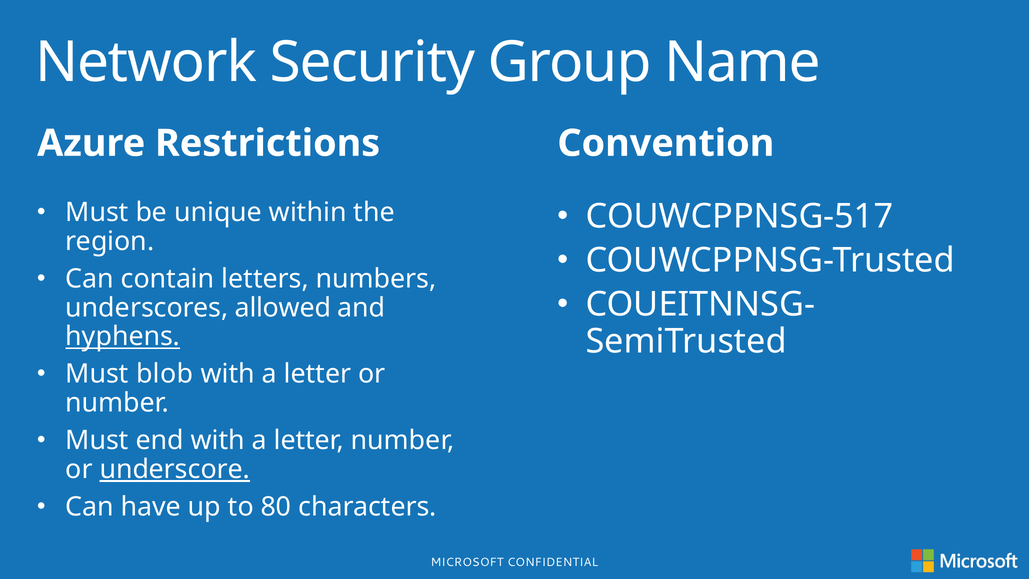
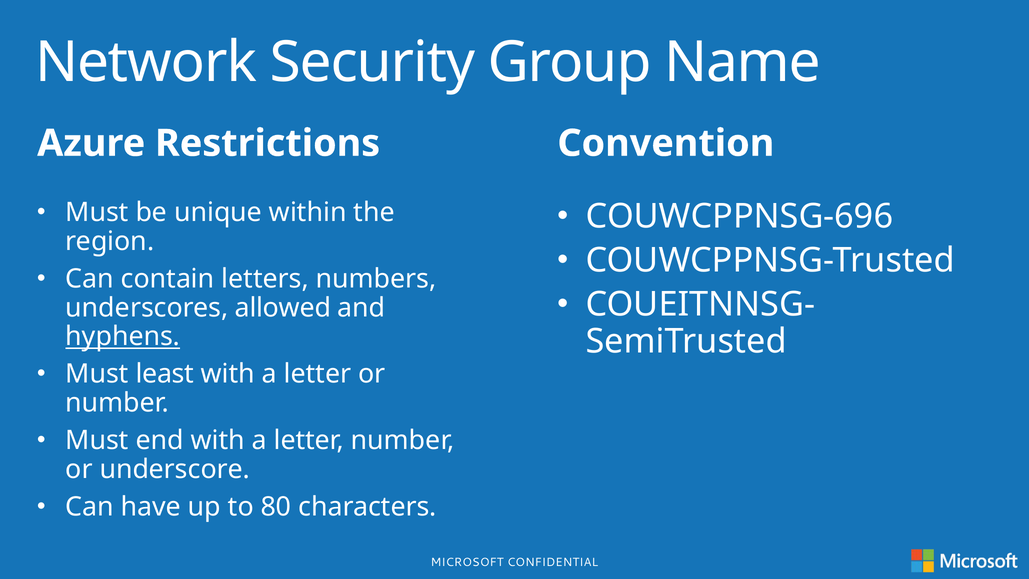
COUWCPPNSG-517: COUWCPPNSG-517 -> COUWCPPNSG-696 (739, 216)
blob: blob -> least (165, 374)
underscore underline: present -> none (175, 469)
